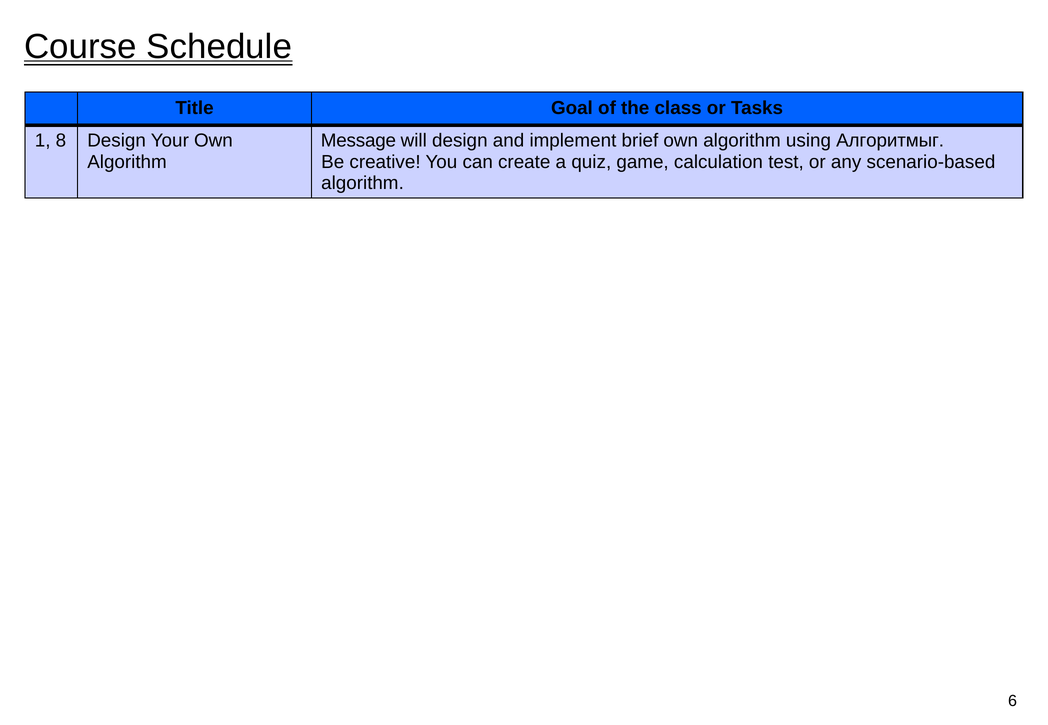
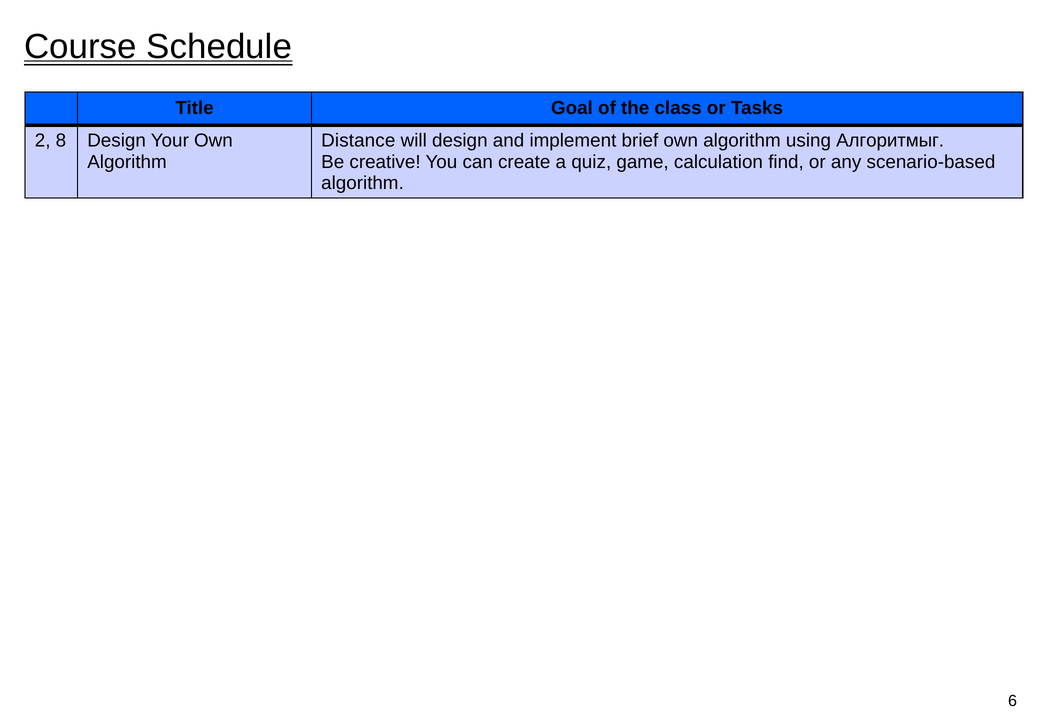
1: 1 -> 2 (43, 141)
Message: Message -> Distance (358, 141)
test: test -> find (786, 162)
